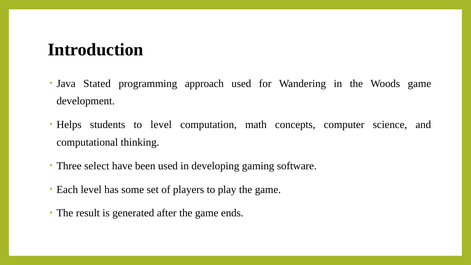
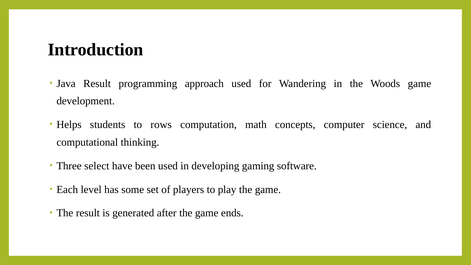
Java Stated: Stated -> Result (97, 84)
to level: level -> rows (161, 125)
